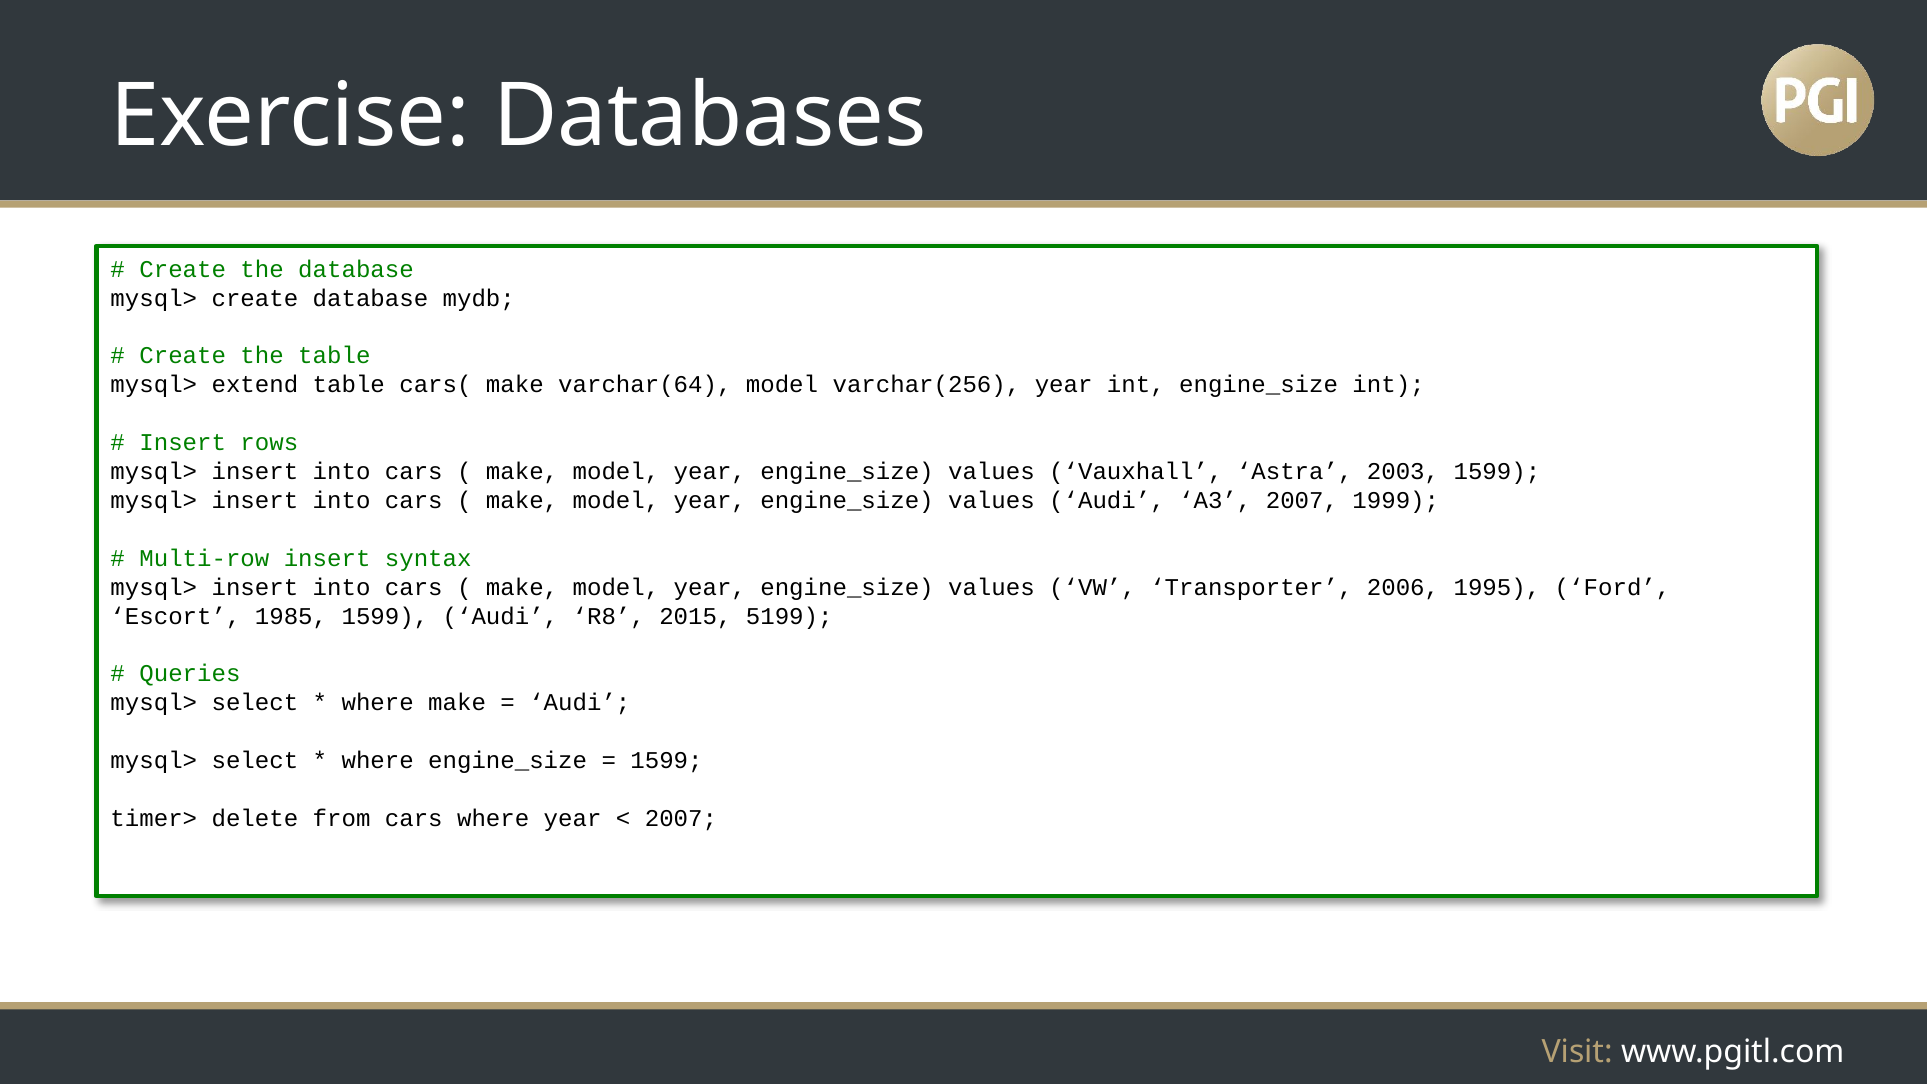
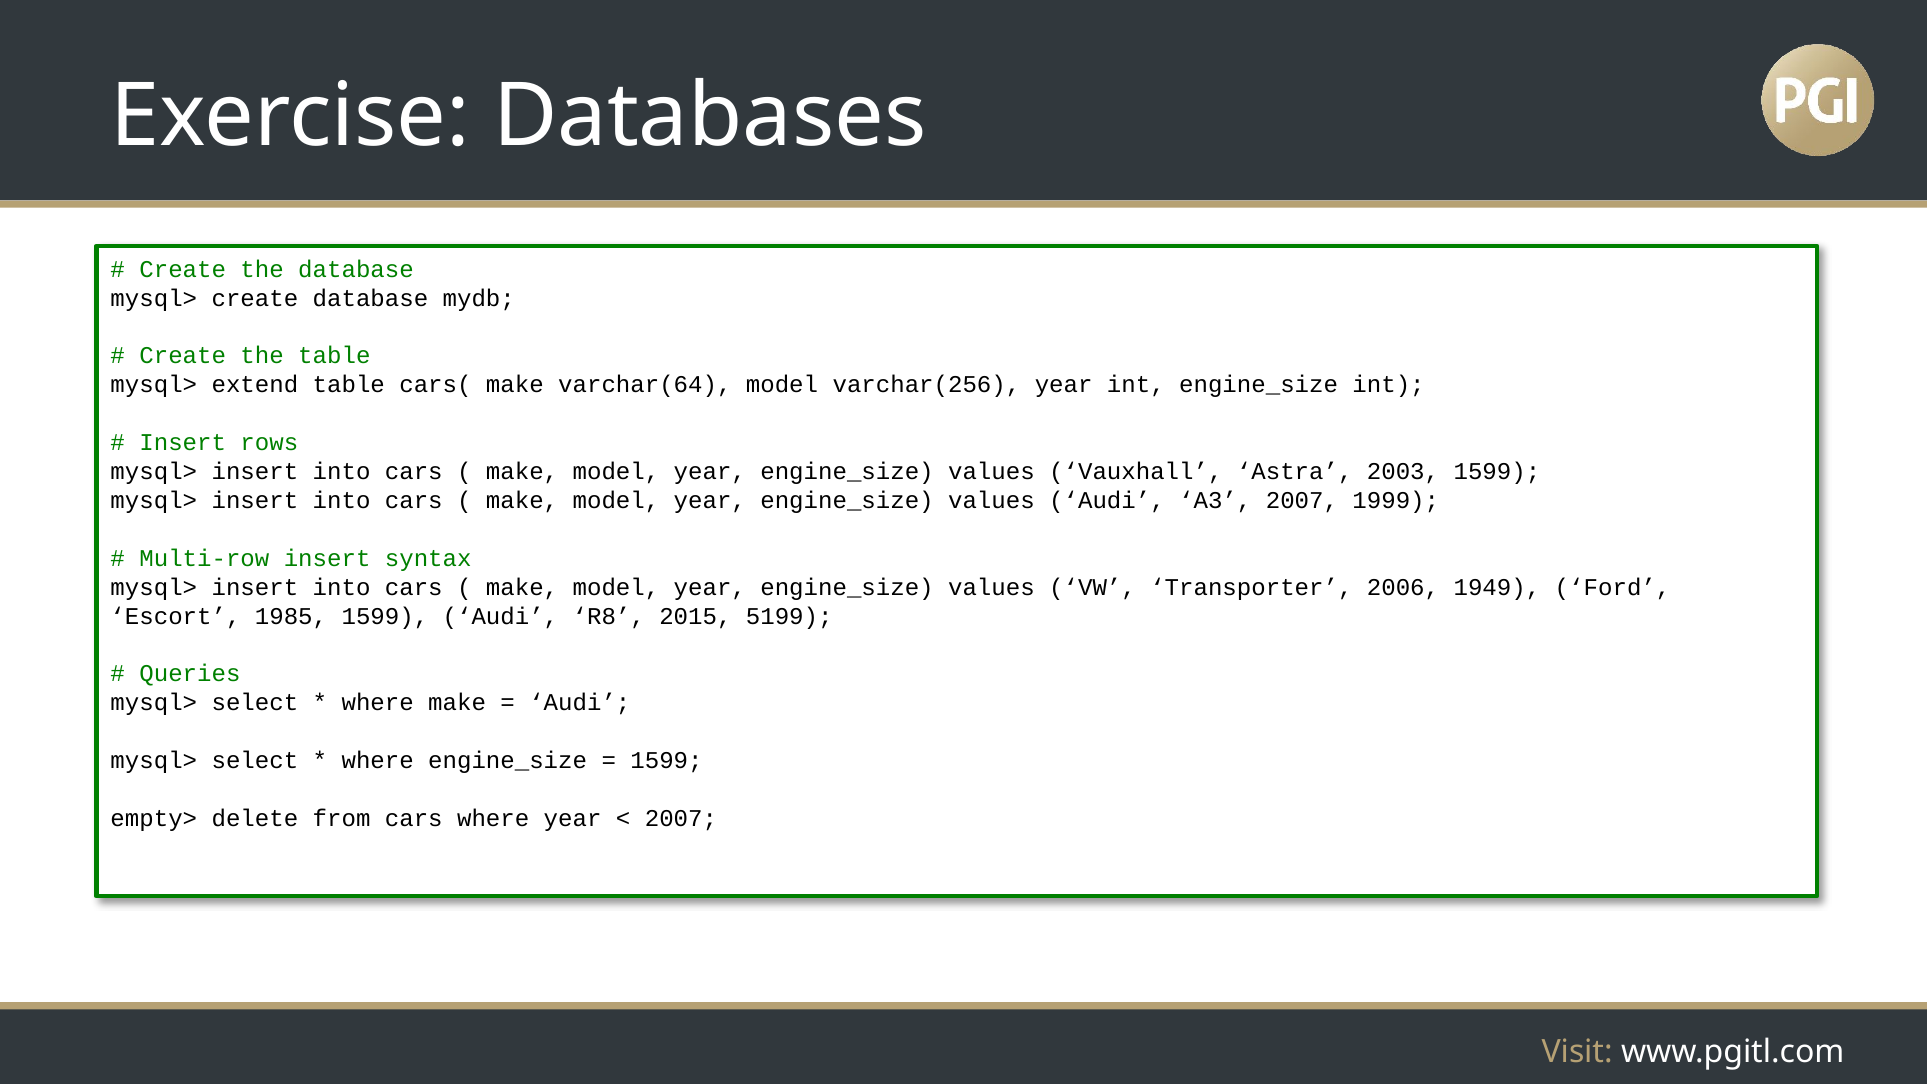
1995: 1995 -> 1949 (1497, 587)
timer>: timer> -> empty> (154, 818)
